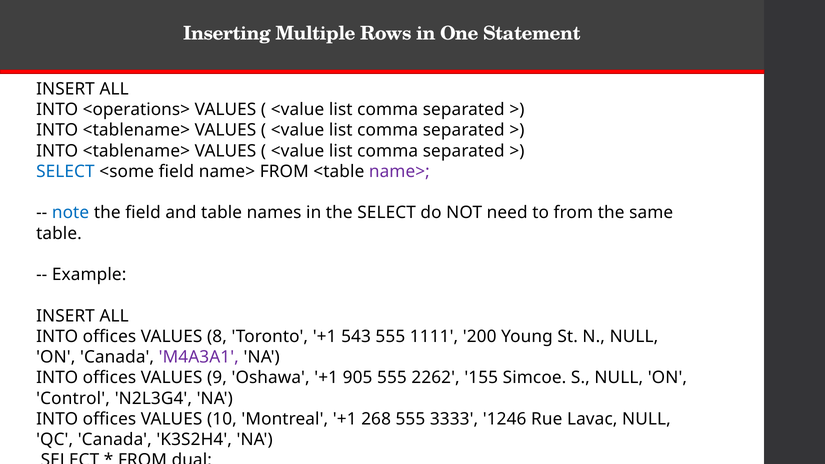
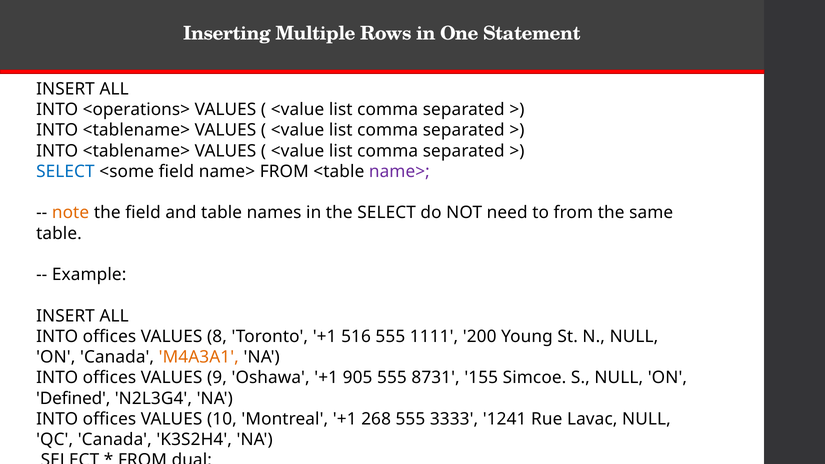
note colour: blue -> orange (71, 213)
543: 543 -> 516 (356, 337)
M4A3A1 colour: purple -> orange (199, 357)
2262: 2262 -> 8731 (436, 378)
Control: Control -> Defined (73, 398)
1246: 1246 -> 1241 (505, 419)
